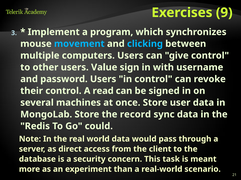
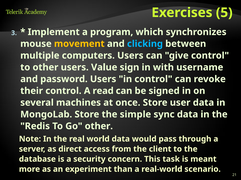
9: 9 -> 5 (224, 13)
movement colour: light blue -> yellow (79, 44)
record: record -> simple (135, 115)
Go could: could -> other (99, 127)
